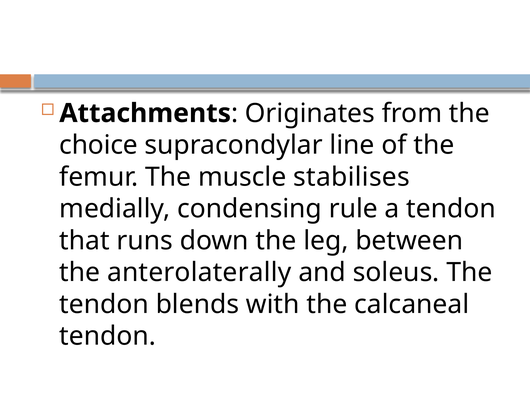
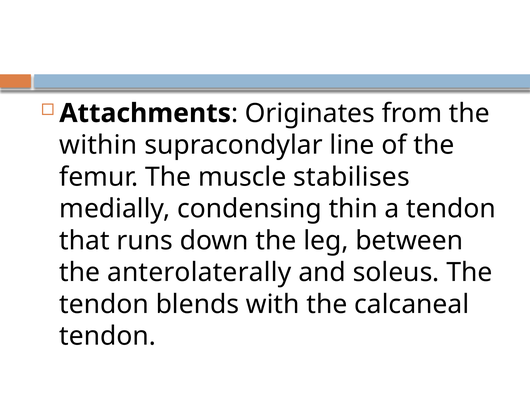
choice: choice -> within (98, 145)
rule: rule -> thin (353, 209)
